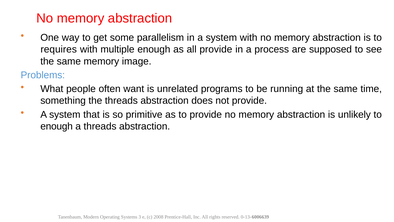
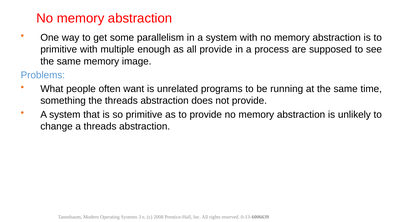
requires: requires -> primitive (59, 49)
enough: enough -> change (57, 126)
